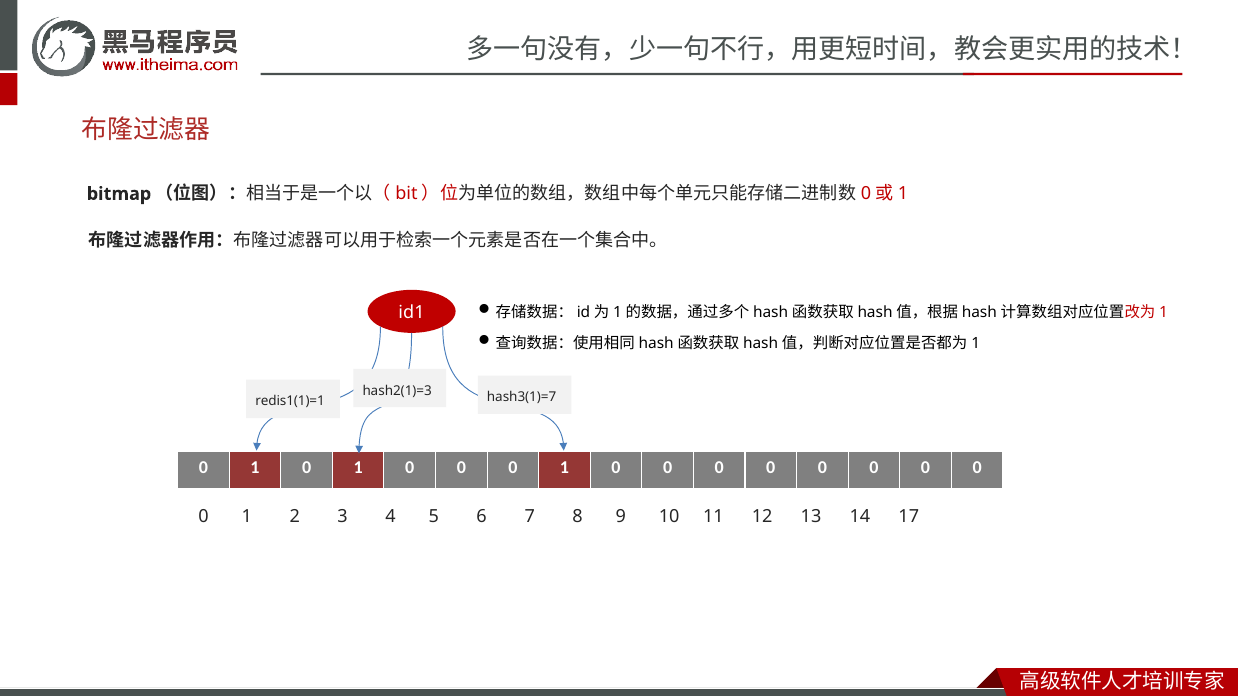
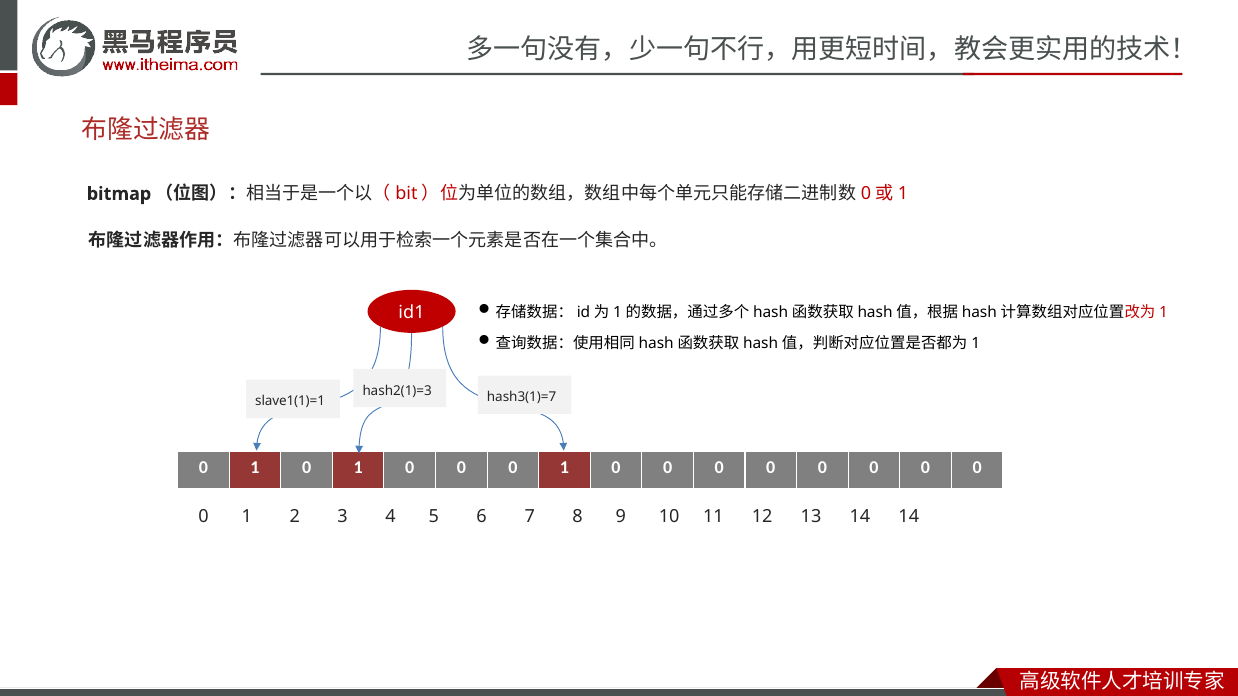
redis1(1)=1: redis1(1)=1 -> slave1(1)=1 (290, 402)
14 17: 17 -> 14 (909, 516)
